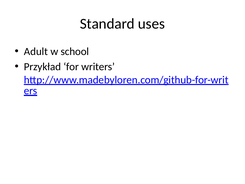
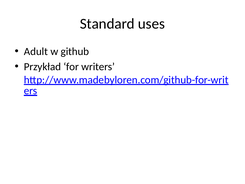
school: school -> github (75, 51)
